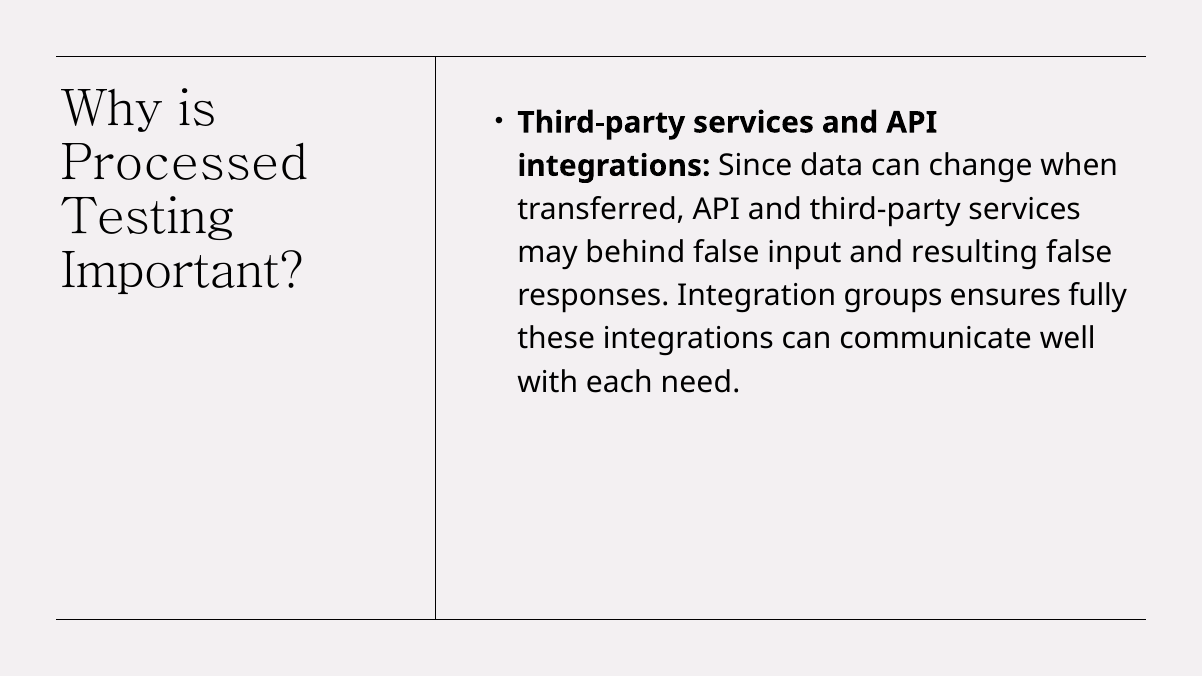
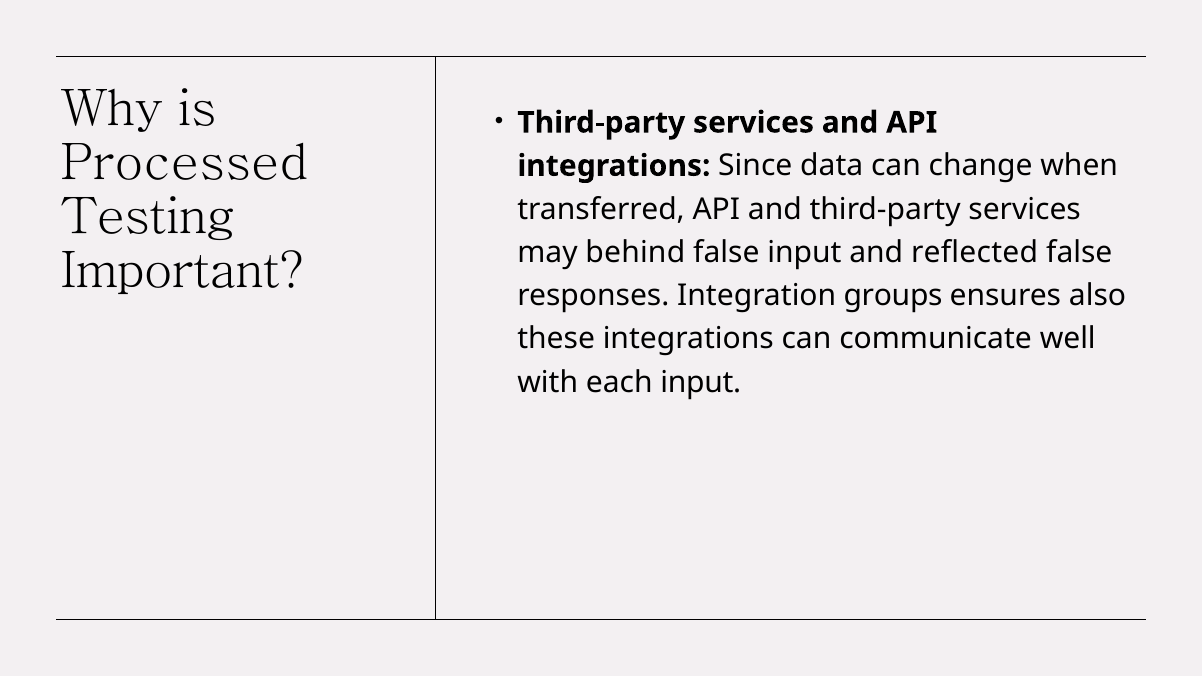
resulting: resulting -> reflected (975, 252)
fully: fully -> also (1098, 296)
each need: need -> input (701, 382)
